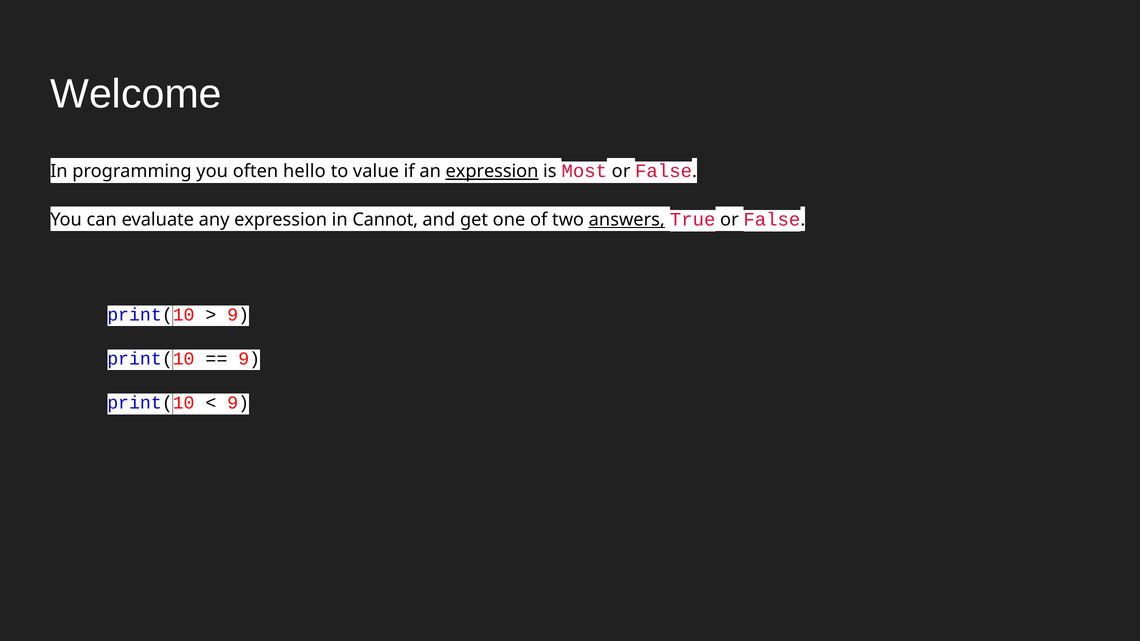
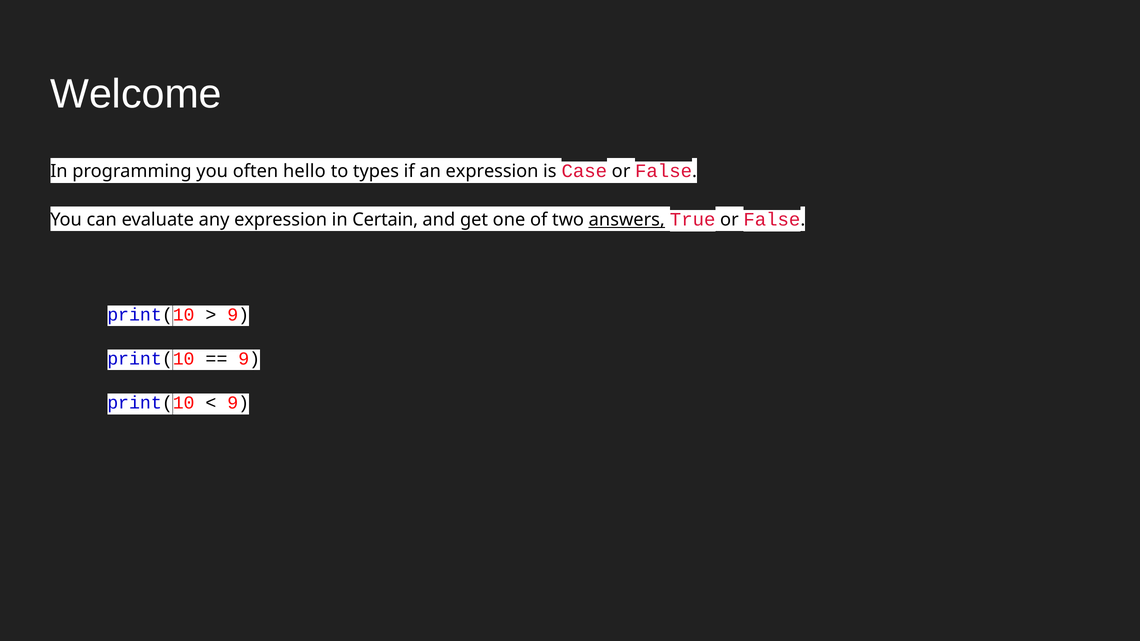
value: value -> types (376, 171)
expression underline: present -> none (492, 171)
Most: Most -> Case (584, 171)
Cannot: Cannot -> Certain (385, 220)
